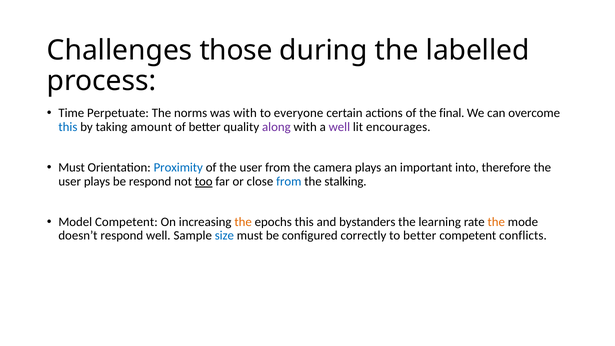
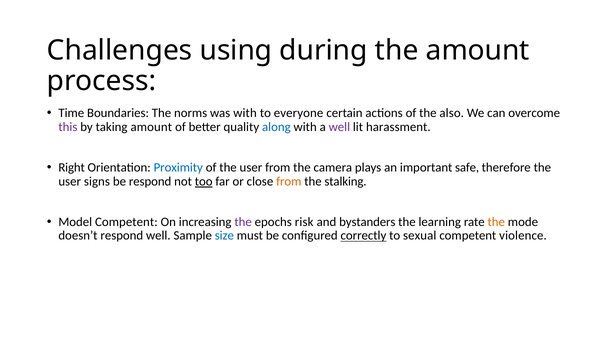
those: those -> using (236, 50)
the labelled: labelled -> amount (478, 50)
Perpetuate: Perpetuate -> Boundaries (118, 113)
final: final -> also (452, 113)
this colour: blue -> purple (68, 127)
along colour: purple -> blue (276, 127)
encourages: encourages -> harassment (398, 127)
Must: Must -> Right (72, 167)
into: into -> safe (467, 167)
user plays: plays -> signs (97, 181)
from colour: blue -> orange (289, 181)
the colour: orange -> purple (243, 222)
epochs this: this -> risk (304, 222)
correctly underline: none -> present (363, 236)
to better: better -> sexual (420, 236)
conflicts: conflicts -> violence (523, 236)
